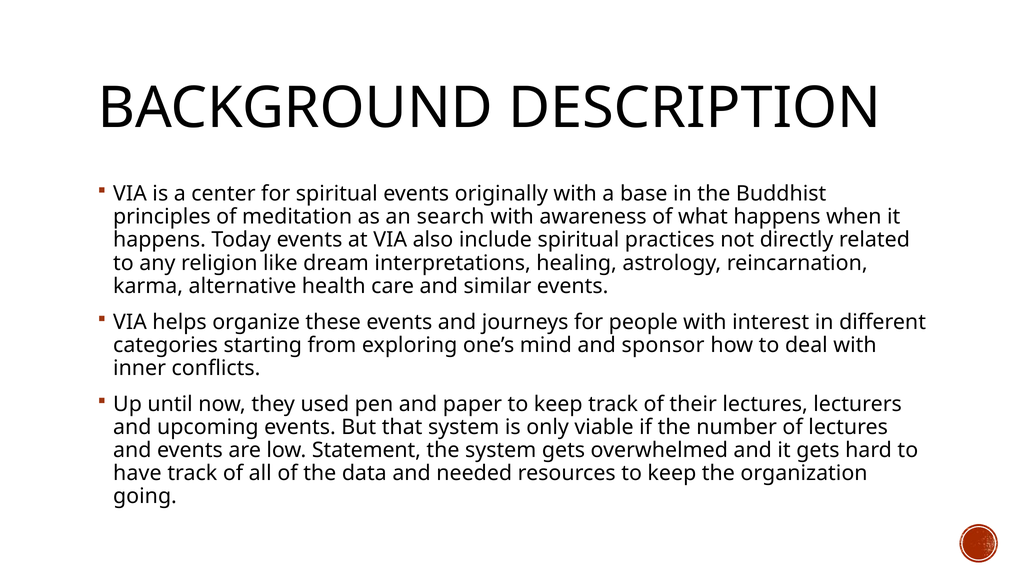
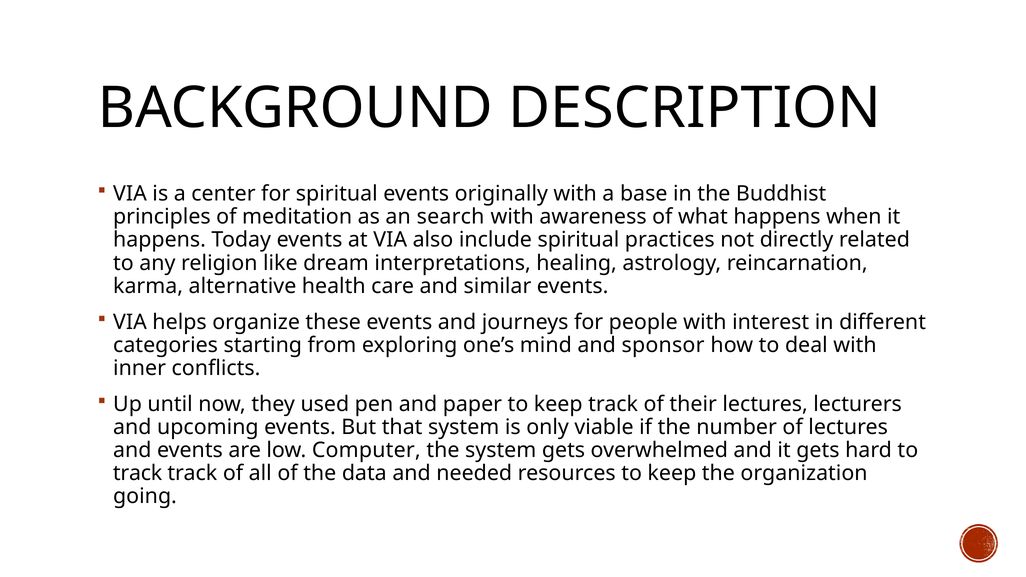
Statement: Statement -> Computer (366, 450)
have: have -> track (138, 473)
